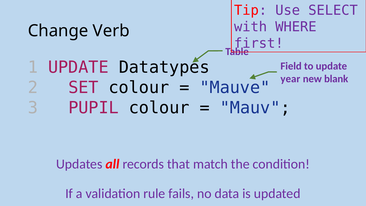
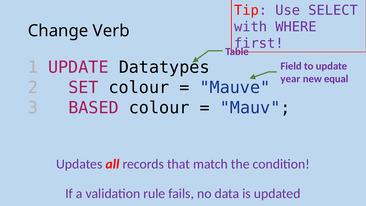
blank: blank -> equal (336, 79)
PUPIL: PUPIL -> BASED (94, 108)
